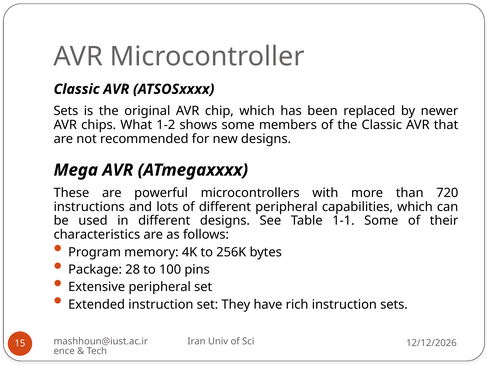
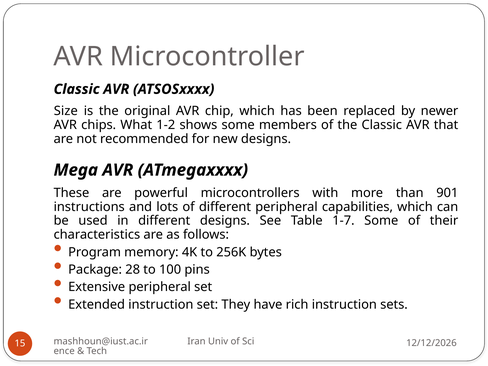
Sets: Sets -> Size (66, 111)
720: 720 -> 901 (447, 193)
1-1: 1-1 -> 1-7 (343, 221)
